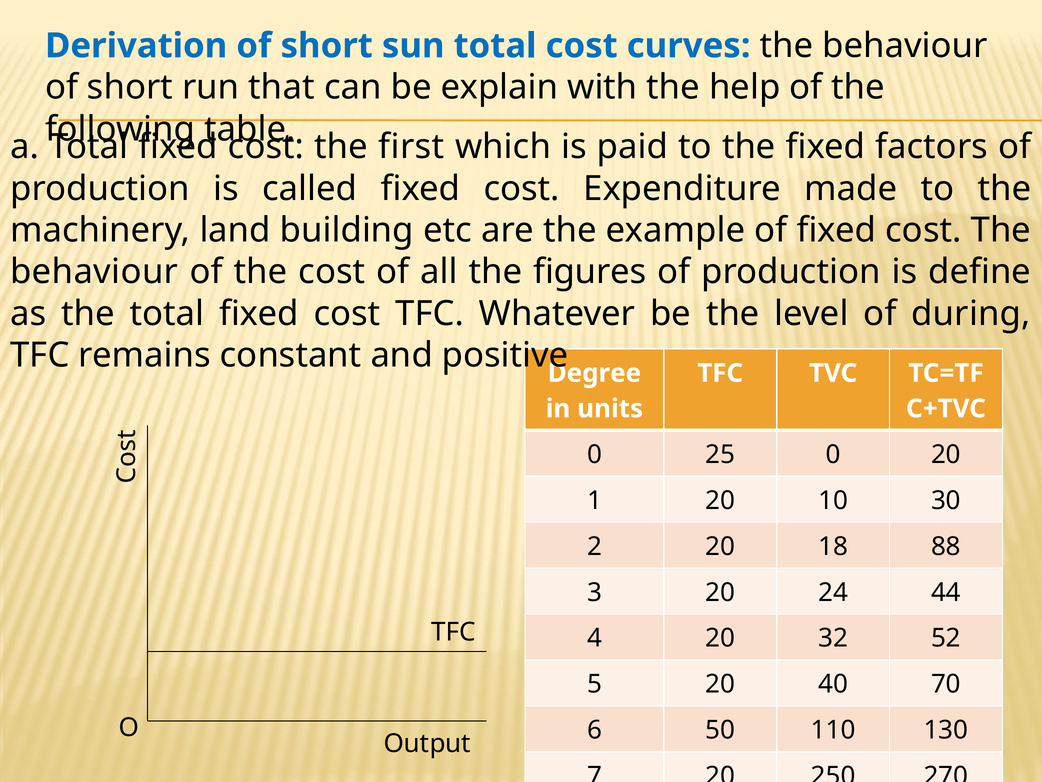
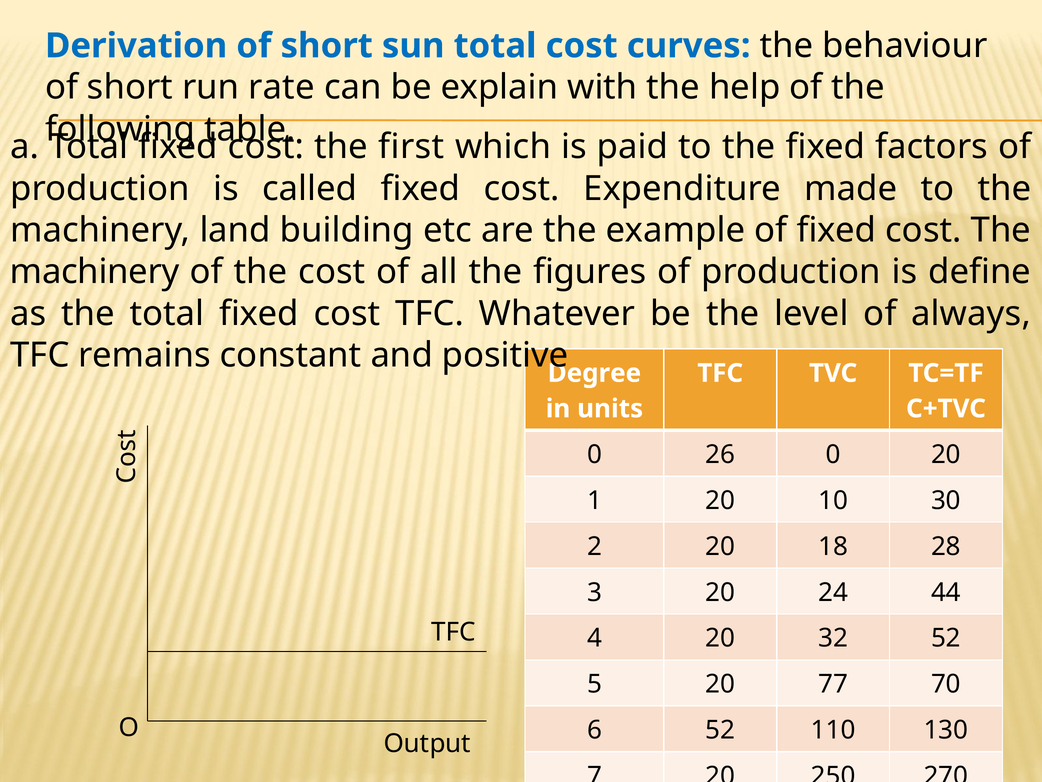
that: that -> rate (281, 87)
behaviour: behaviour -> machinery (95, 272)
during: during -> always (971, 313)
25: 25 -> 26 (720, 454)
88: 88 -> 28 (946, 546)
40: 40 -> 77 (833, 684)
6 50: 50 -> 52 (720, 730)
